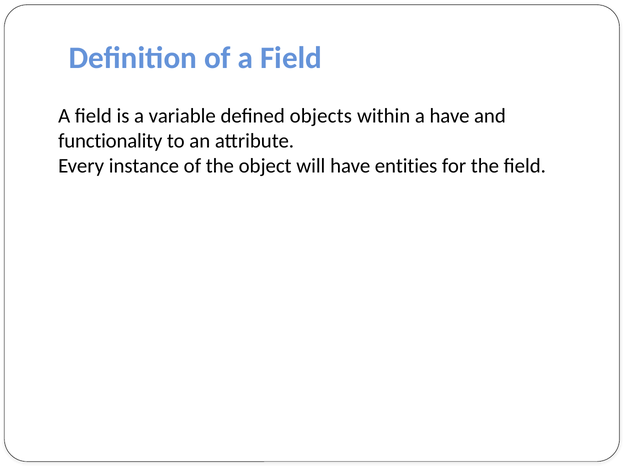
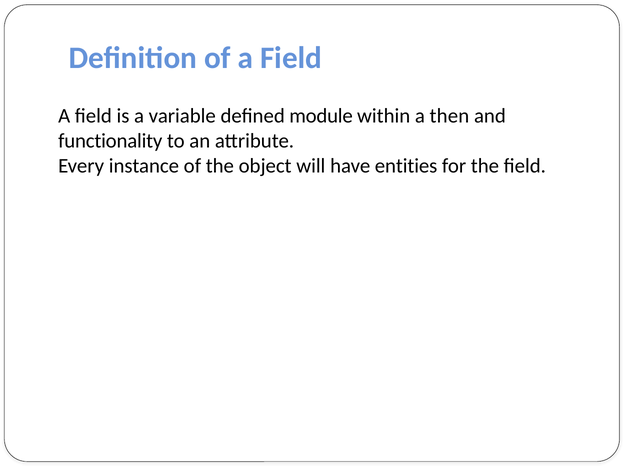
objects: objects -> module (321, 116)
a have: have -> then (449, 116)
